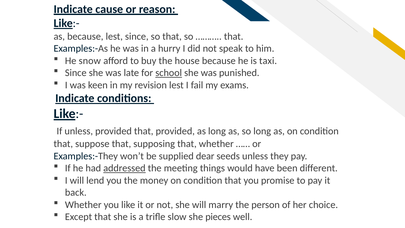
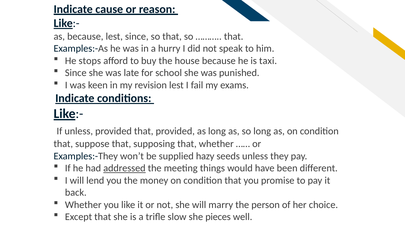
snow: snow -> stops (90, 61)
school underline: present -> none (169, 73)
dear: dear -> hazy (205, 156)
